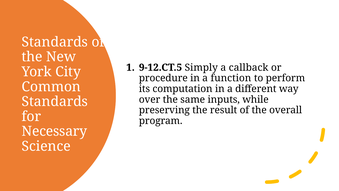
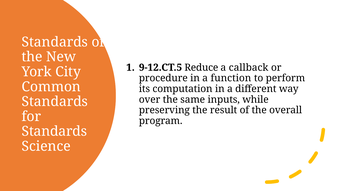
Simply: Simply -> Reduce (201, 67)
Necessary: Necessary -> Standards (54, 131)
